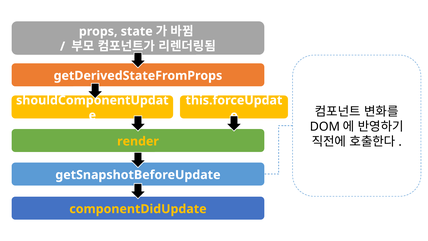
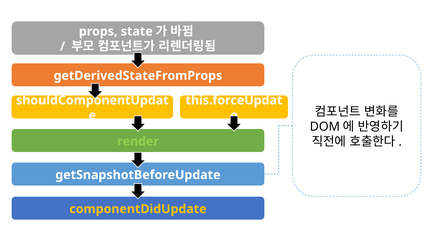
render colour: yellow -> light green (138, 141)
